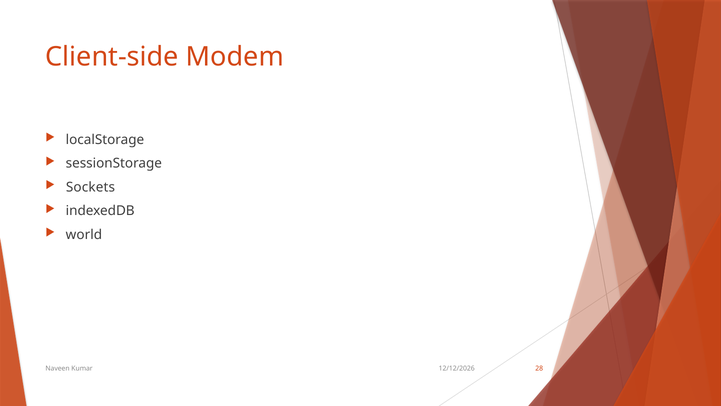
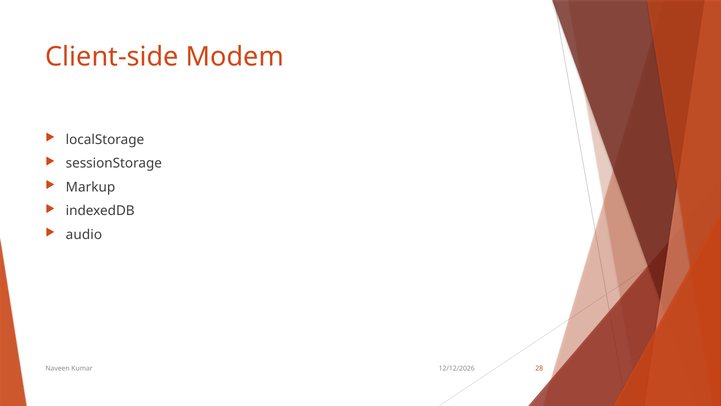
Sockets: Sockets -> Markup (91, 187)
world: world -> audio (84, 234)
